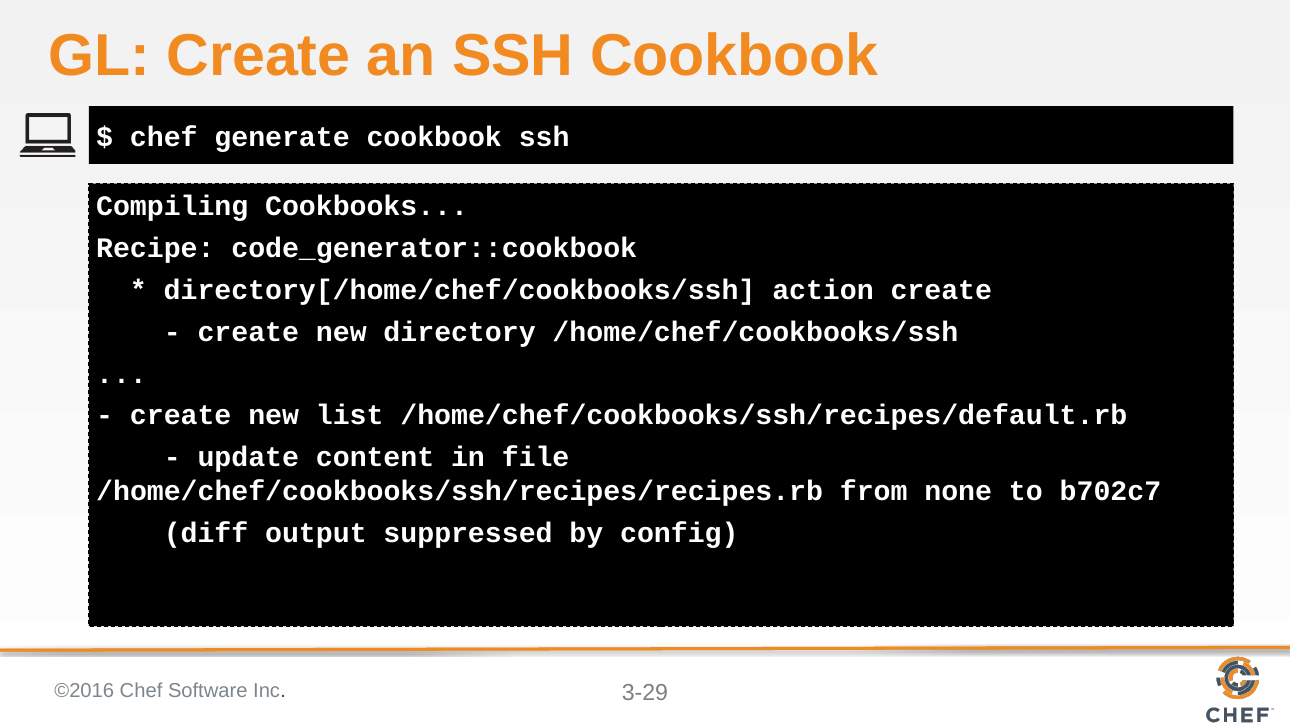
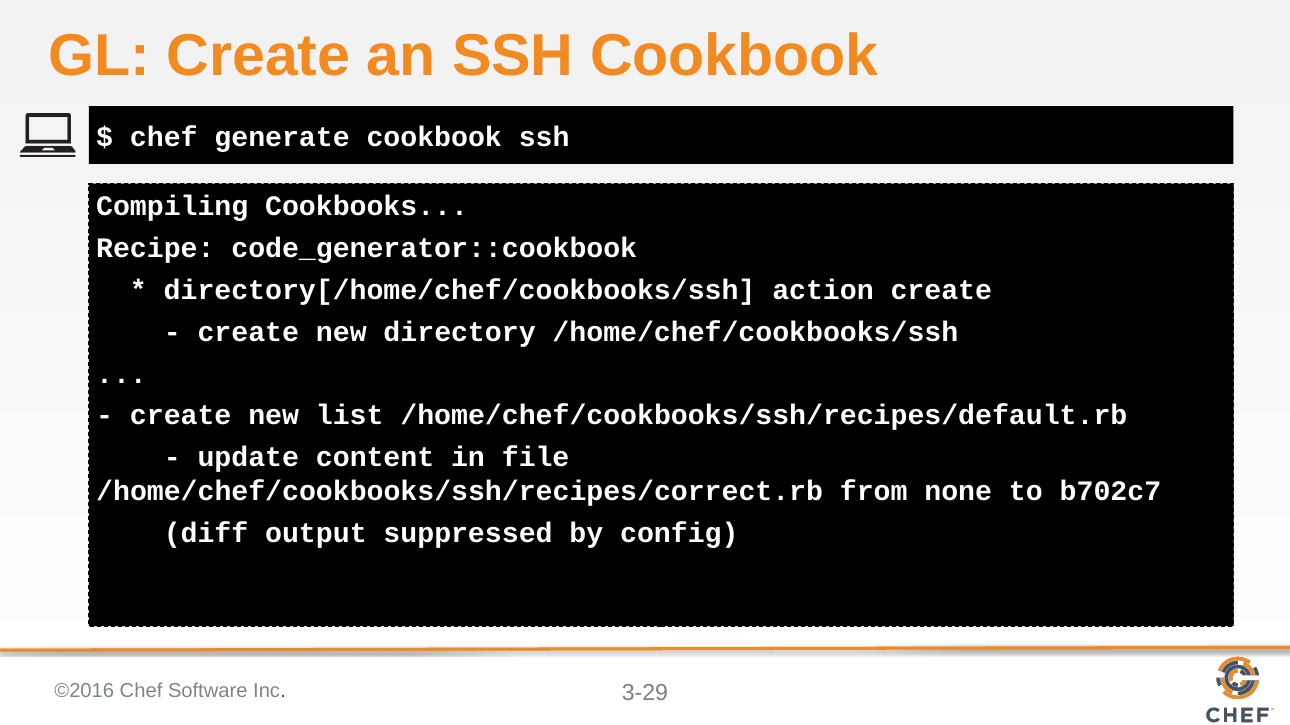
/home/chef/cookbooks/ssh/recipes/recipes.rb: /home/chef/cookbooks/ssh/recipes/recipes.rb -> /home/chef/cookbooks/ssh/recipes/correct.rb (460, 492)
